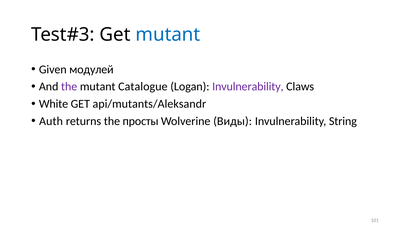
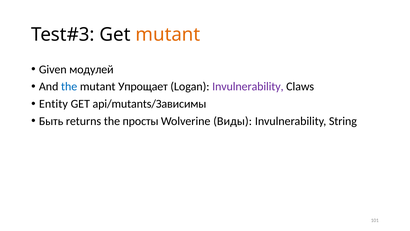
mutant colour: blue -> orange (168, 34)
the colour: purple -> blue (69, 87)
Catalogue: Catalogue -> Упрощает (143, 87)
White: White -> Entity (53, 104)
api/mutants/Aleksandr: api/mutants/Aleksandr -> api/mutants/Зависимы (149, 104)
Auth: Auth -> Быть (51, 121)
